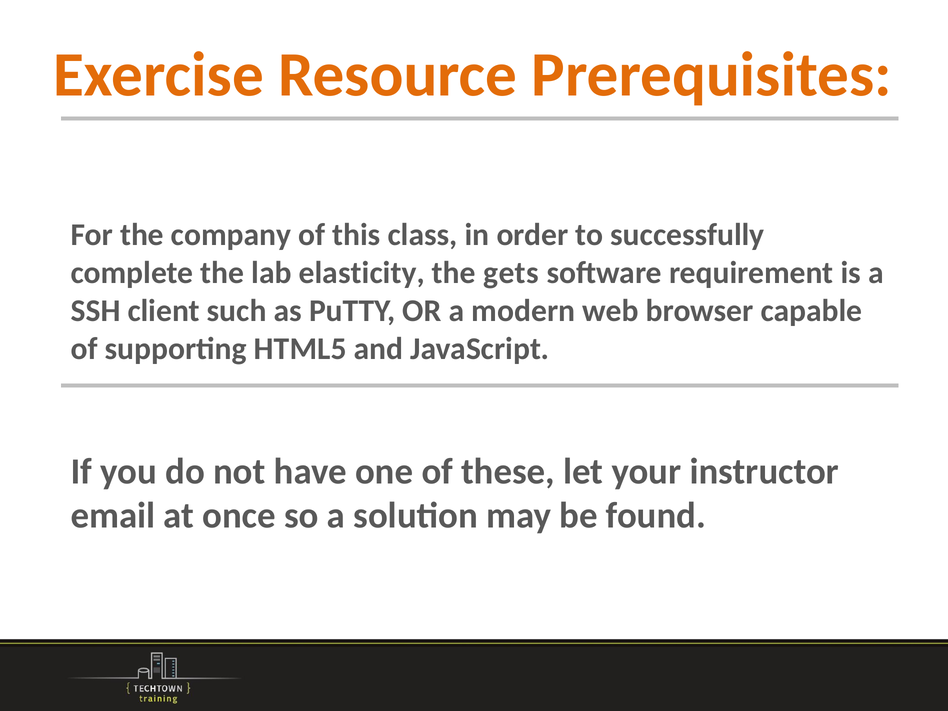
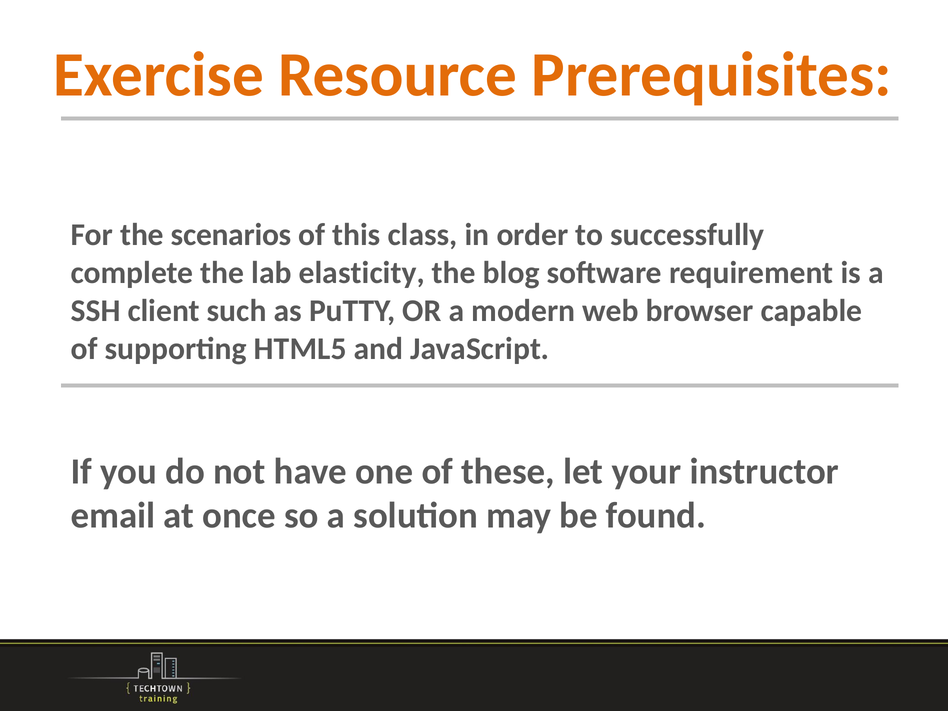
company: company -> scenarios (231, 235)
gets: gets -> blog (511, 273)
